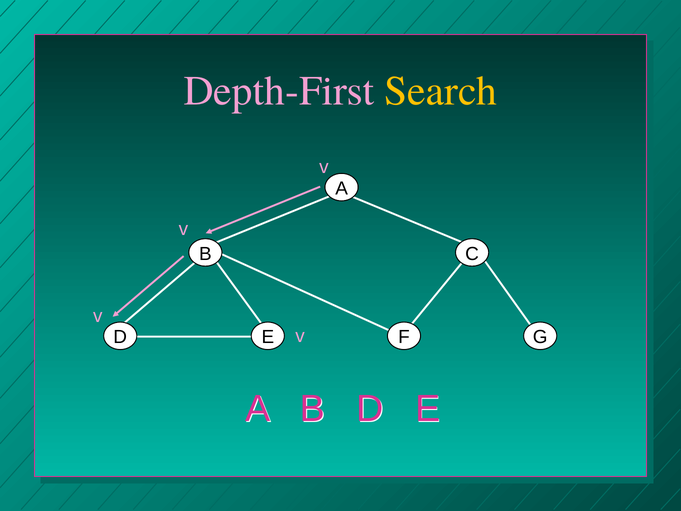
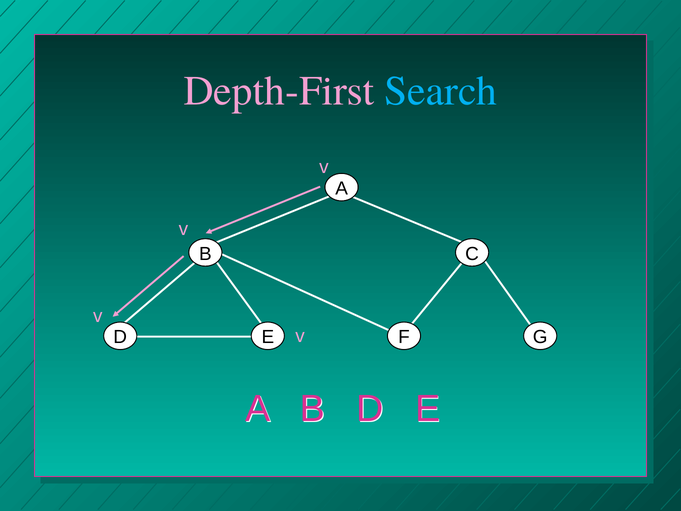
Search colour: yellow -> light blue (441, 91)
